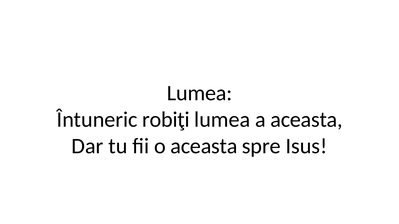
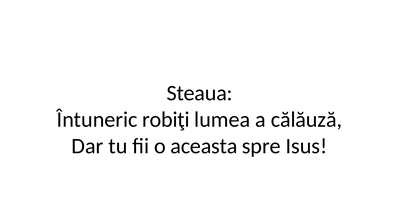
Lumea: Lumea -> Steaua (200, 93)
a aceasta: aceasta -> călăuză (306, 120)
